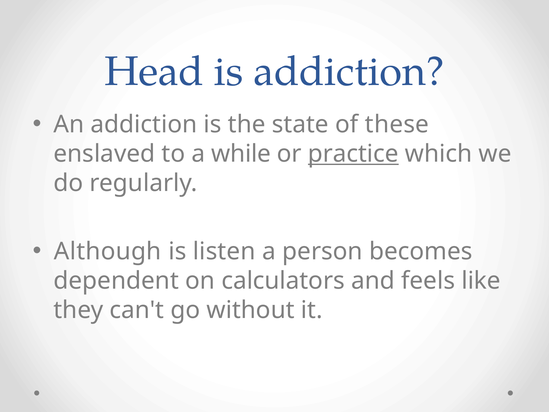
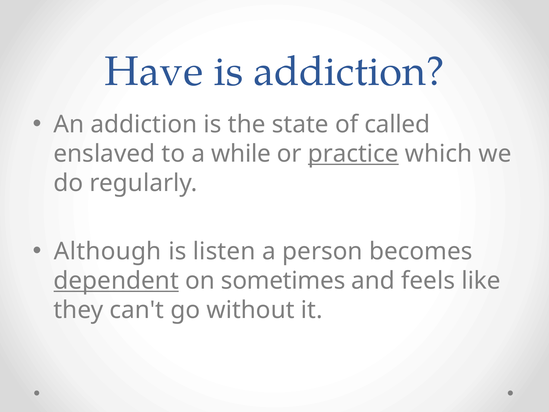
Head: Head -> Have (154, 71)
these: these -> called (397, 124)
dependent underline: none -> present (116, 281)
calculators: calculators -> sometimes (283, 281)
